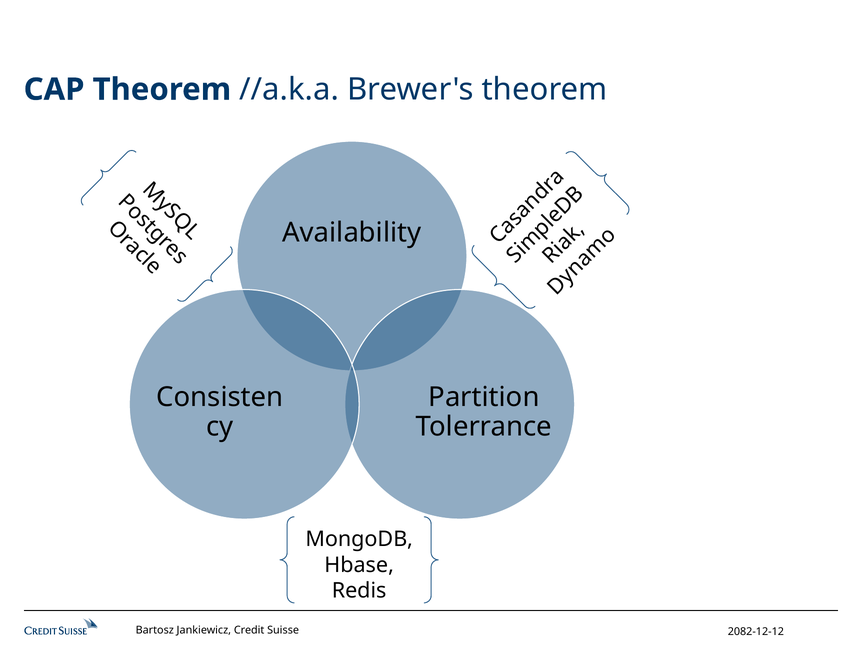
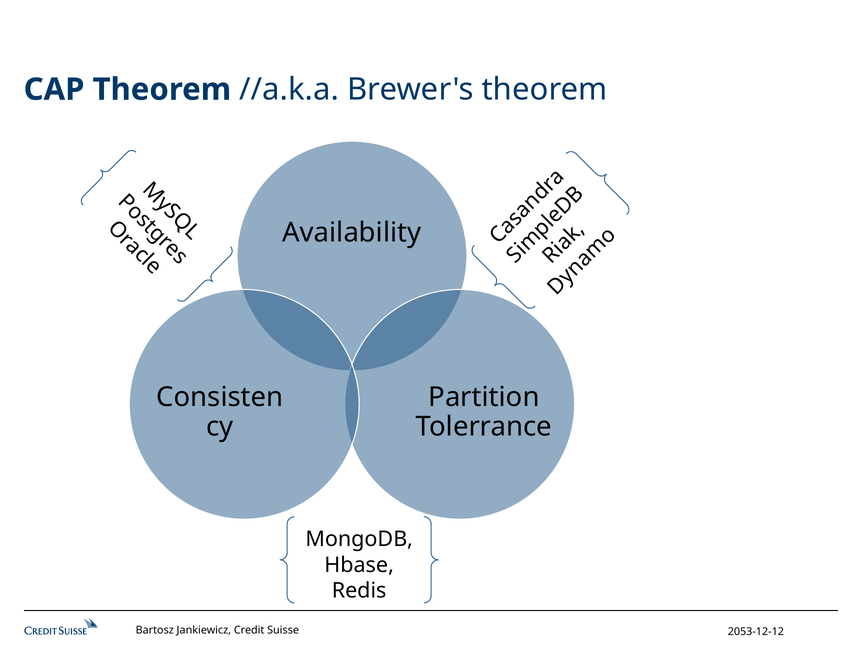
2082-12-12: 2082-12-12 -> 2053-12-12 (756, 632)
